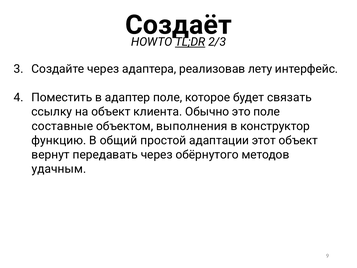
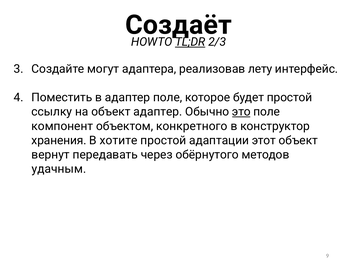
Создайте через: через -> могут (103, 69)
будет связать: связать -> простой (290, 97)
объект клиента: клиента -> адаптер (158, 112)
это underline: none -> present (241, 112)
составные: составные -> компонент (62, 126)
выполнения: выполнения -> конкретного (192, 126)
функцию: функцию -> хранения (59, 140)
общий: общий -> хотите (119, 140)
